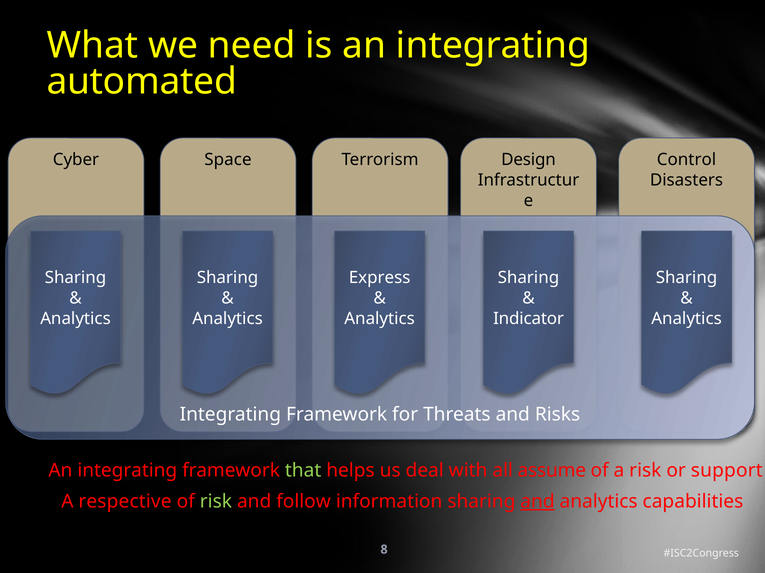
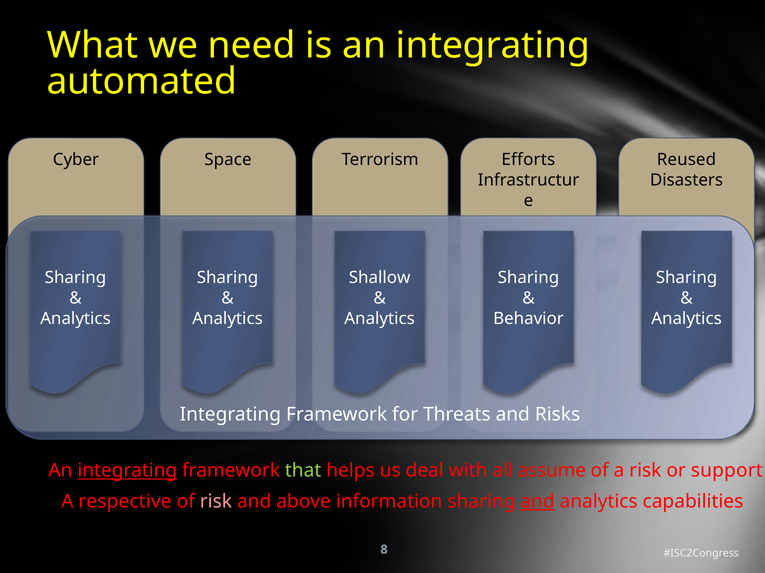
Design: Design -> Efforts (528, 160)
Control: Control -> Reused (686, 160)
Express: Express -> Shallow (380, 278)
Indicator: Indicator -> Behavior (528, 319)
integrating underline: none -> present (127, 471)
risk colour: light green -> pink (216, 502)
follow: follow -> above (304, 502)
